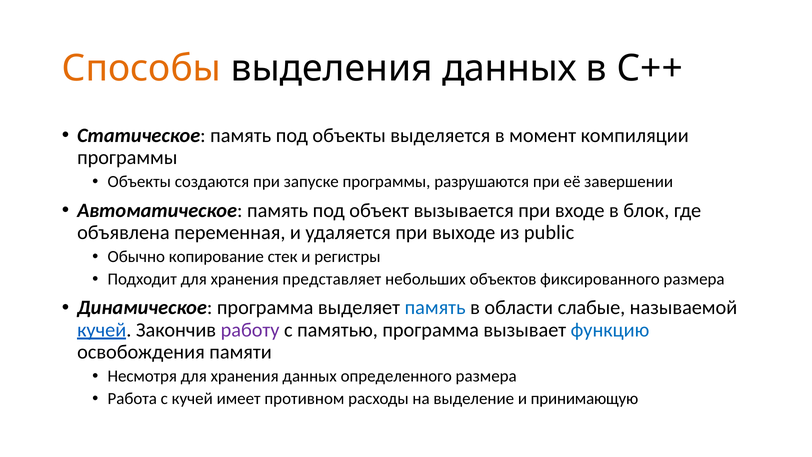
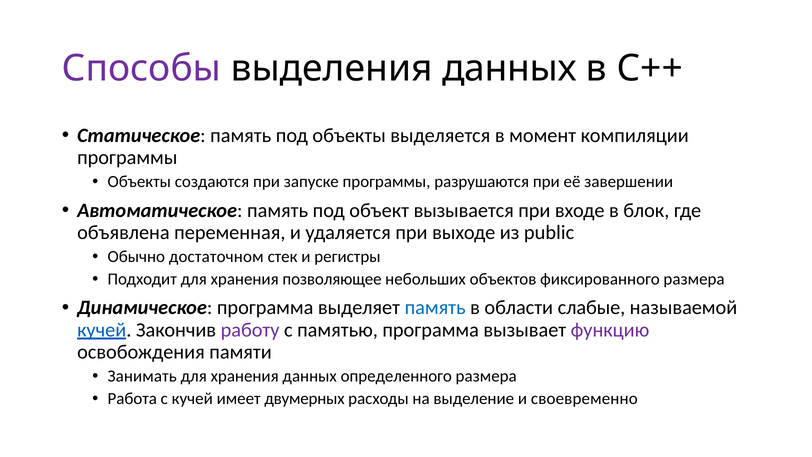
Способы colour: orange -> purple (141, 68)
копирование: копирование -> достаточном (216, 256)
представляет: представляет -> позволяющее (332, 279)
функцию colour: blue -> purple (610, 330)
Несмотря: Несмотря -> Занимать (142, 376)
противном: противном -> двумерных (304, 399)
принимающую: принимающую -> своевременно (584, 399)
